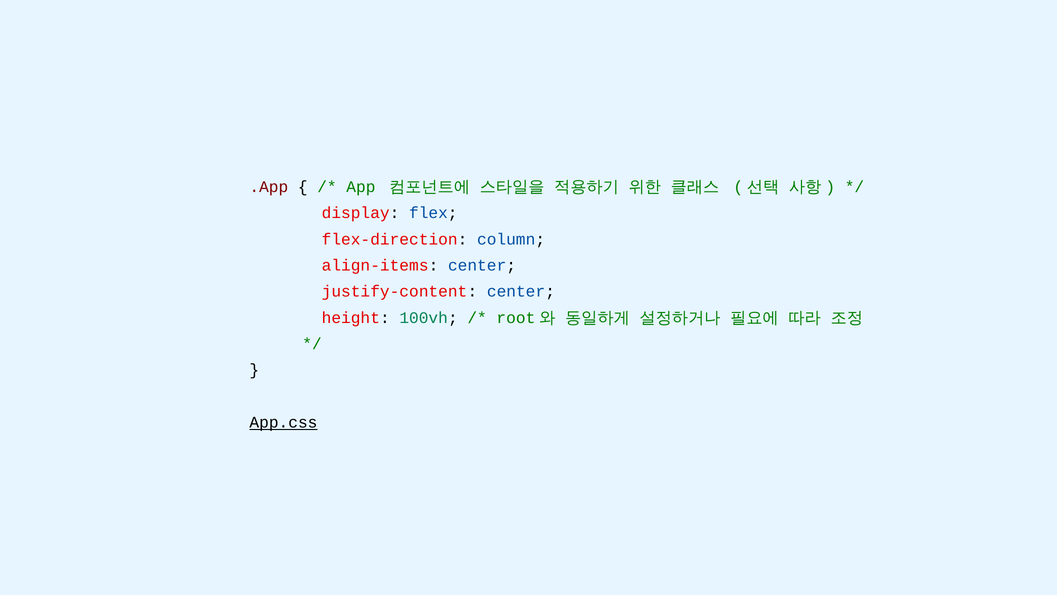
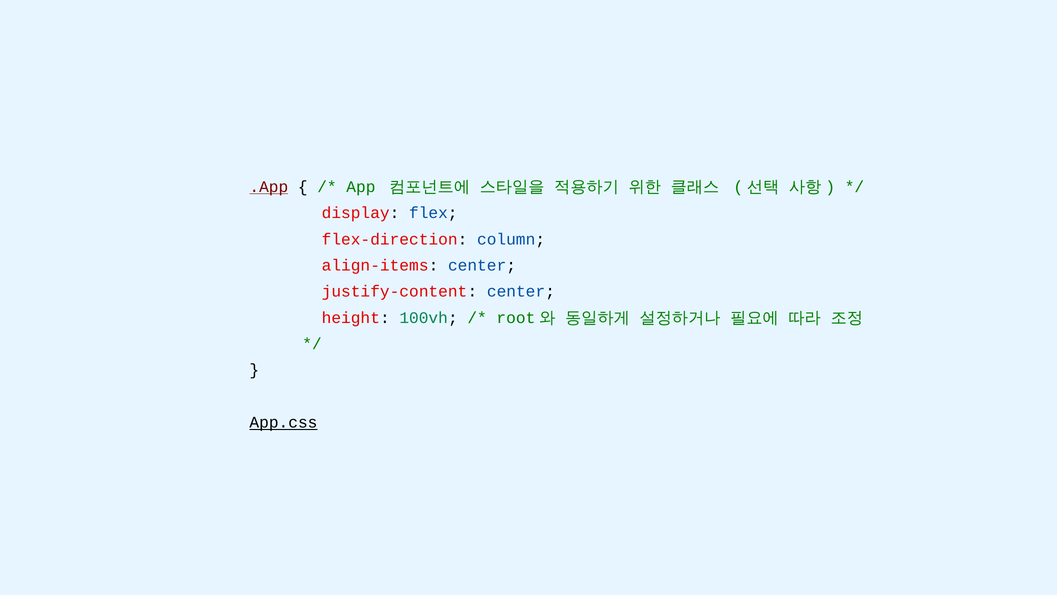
.App underline: none -> present (269, 187)
